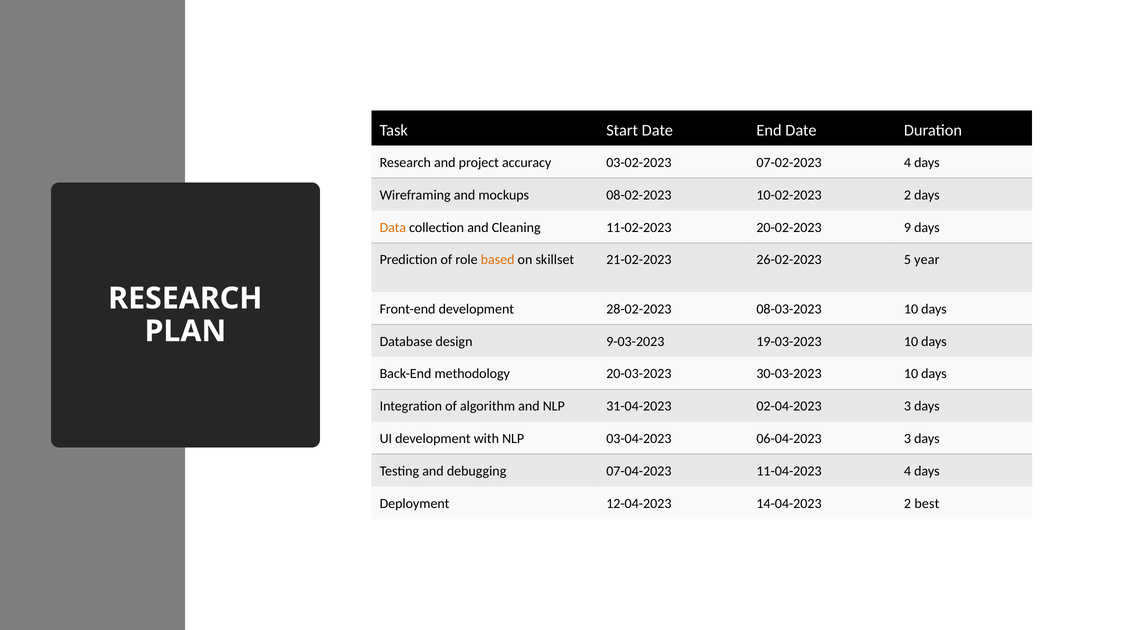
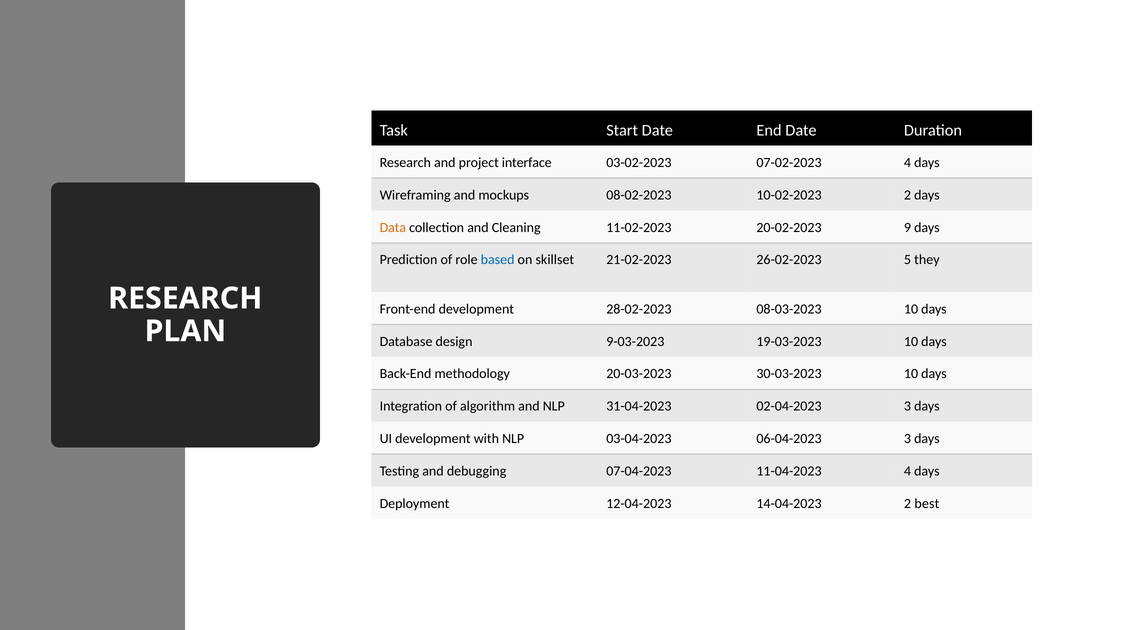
accuracy: accuracy -> interface (527, 163)
based colour: orange -> blue (498, 260)
year: year -> they (927, 260)
